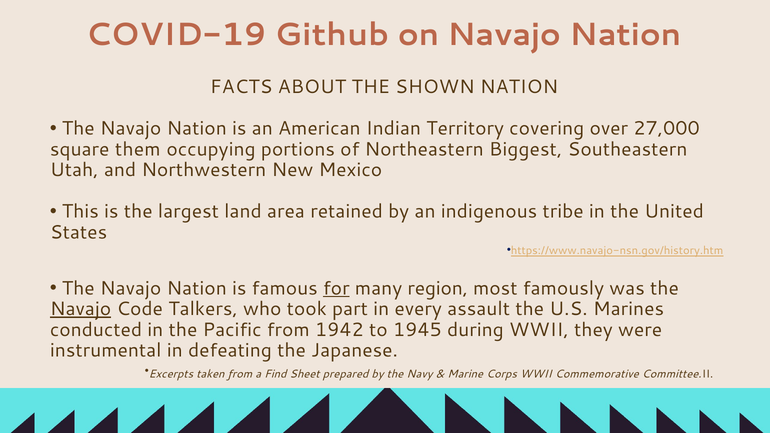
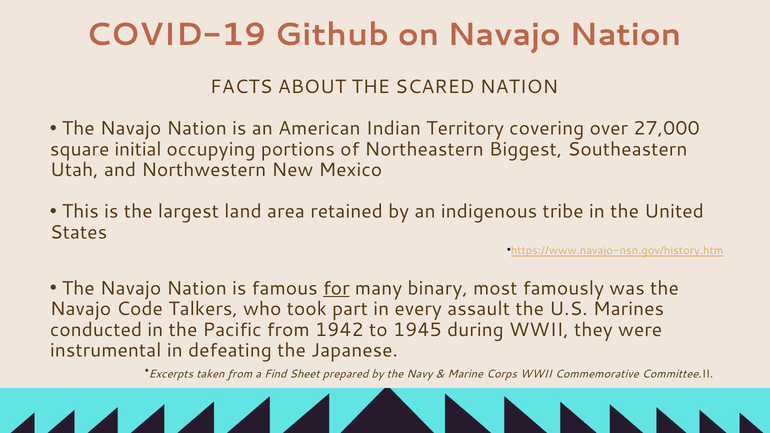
SHOWN: SHOWN -> SCARED (435, 87)
them: them -> initial (138, 149)
region: region -> binary (438, 288)
Navajo underline: present -> none (81, 309)
